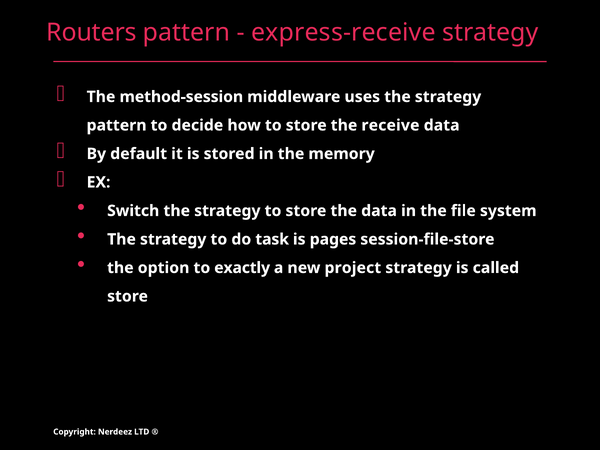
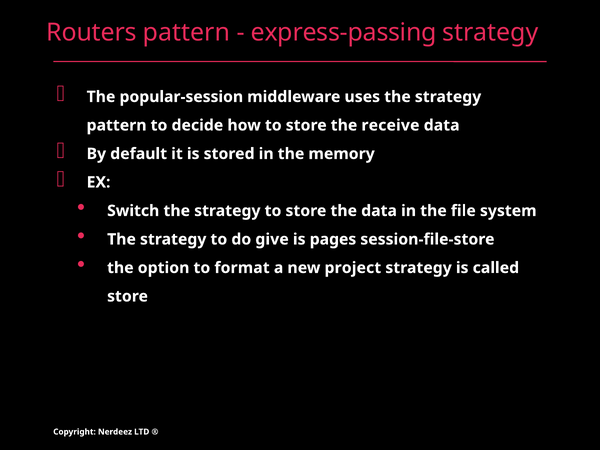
express-receive: express-receive -> express-passing (344, 33)
method-session: method-session -> popular-session (181, 97)
task: task -> give (272, 239)
exactly: exactly -> format (242, 268)
